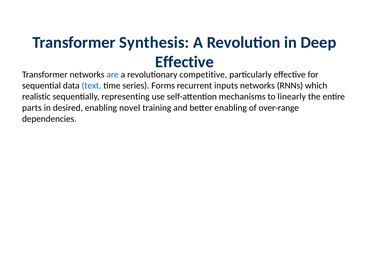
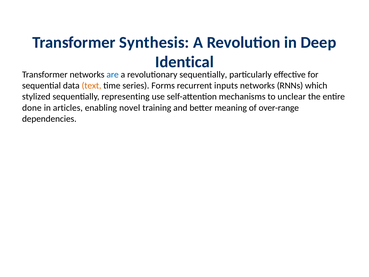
Effective: Effective -> Identical (184, 62)
revolutionary competitive: competitive -> sequentially (203, 74)
text colour: blue -> orange (91, 85)
realistic: realistic -> stylized (36, 97)
linearly: linearly -> unclear (292, 97)
parts: parts -> done (32, 108)
desired: desired -> articles (68, 108)
better enabling: enabling -> meaning (231, 108)
